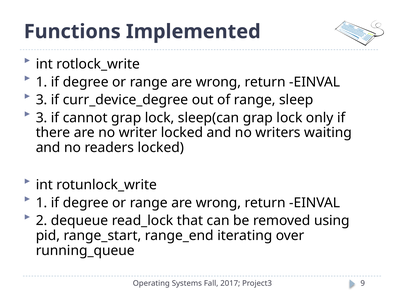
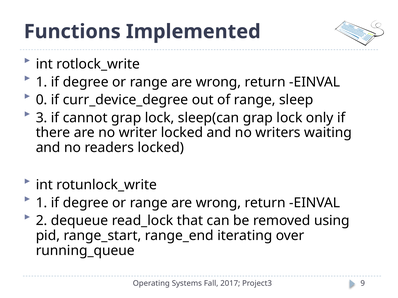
3: 3 -> 0 (42, 100)
